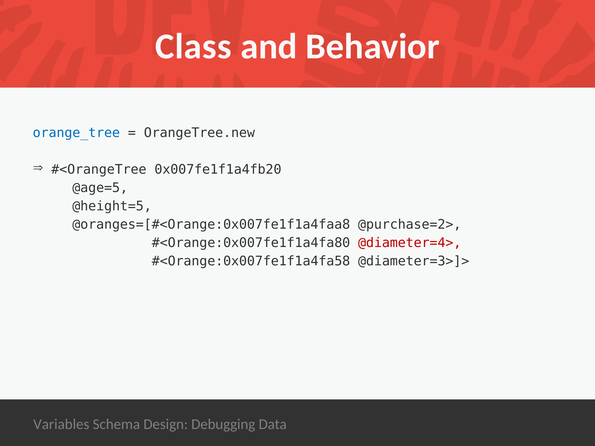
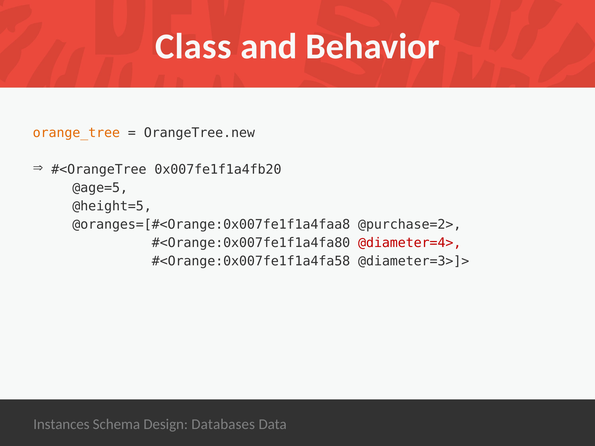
orange_tree colour: blue -> orange (76, 133)
Variables: Variables -> Instances (61, 425)
Debugging: Debugging -> Databases (223, 425)
